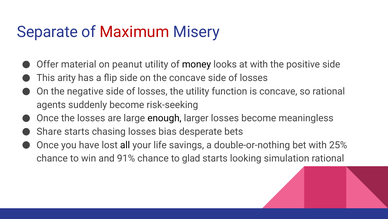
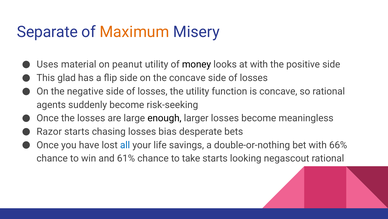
Maximum colour: red -> orange (134, 32)
Offer: Offer -> Uses (48, 64)
arity: arity -> glad (67, 78)
Share: Share -> Razor (49, 131)
all colour: black -> blue (125, 145)
25%: 25% -> 66% (338, 145)
91%: 91% -> 61% (126, 158)
glad: glad -> take (191, 158)
simulation: simulation -> negascout (287, 158)
